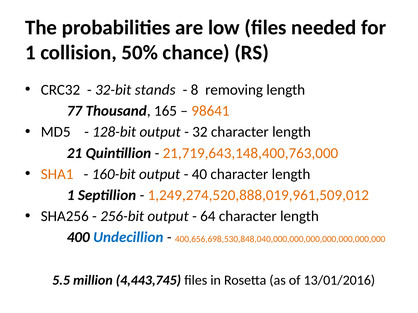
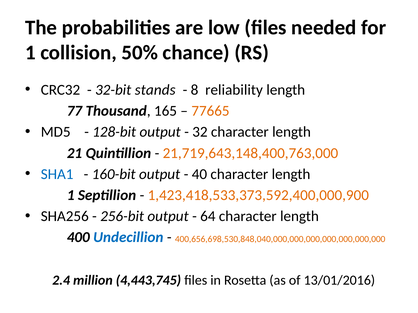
removing: removing -> reliability (234, 90)
98641: 98641 -> 77665 (210, 111)
SHA1 colour: orange -> blue (57, 174)
1,249,274,520,888,019,961,509,012: 1,249,274,520,888,019,961,509,012 -> 1,423,418,533,373,592,400,000,900 (258, 196)
5.5: 5.5 -> 2.4 (61, 281)
